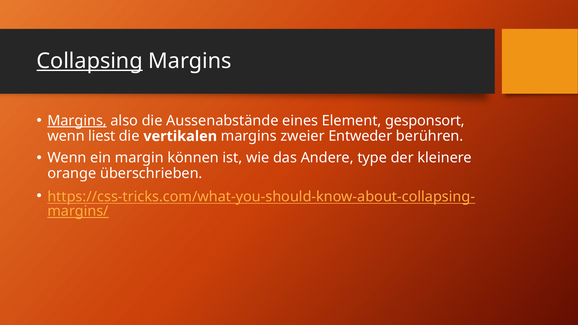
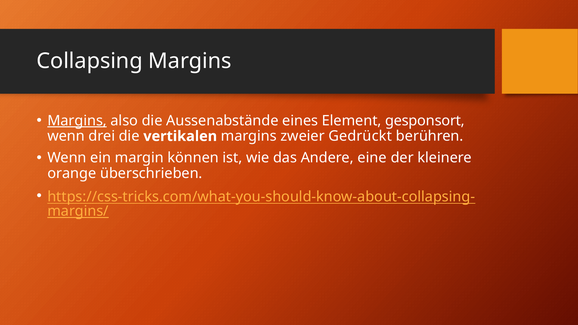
Collapsing underline: present -> none (90, 61)
liest: liest -> drei (102, 136)
Entweder: Entweder -> Gedrückt (360, 136)
type: type -> eine (372, 158)
